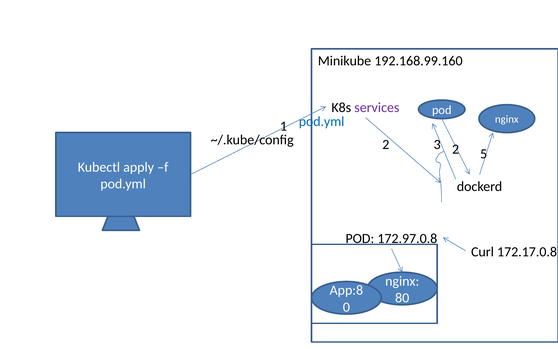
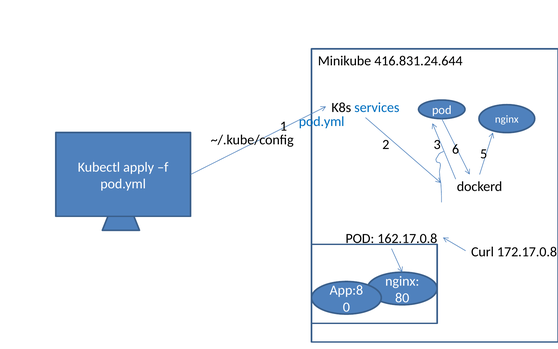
192.168.99.160: 192.168.99.160 -> 416.831.24.644 (418, 61)
services colour: purple -> blue (377, 107)
3 2: 2 -> 6 (456, 149)
172.97.0.8: 172.97.0.8 -> 162.17.0.8 (407, 238)
